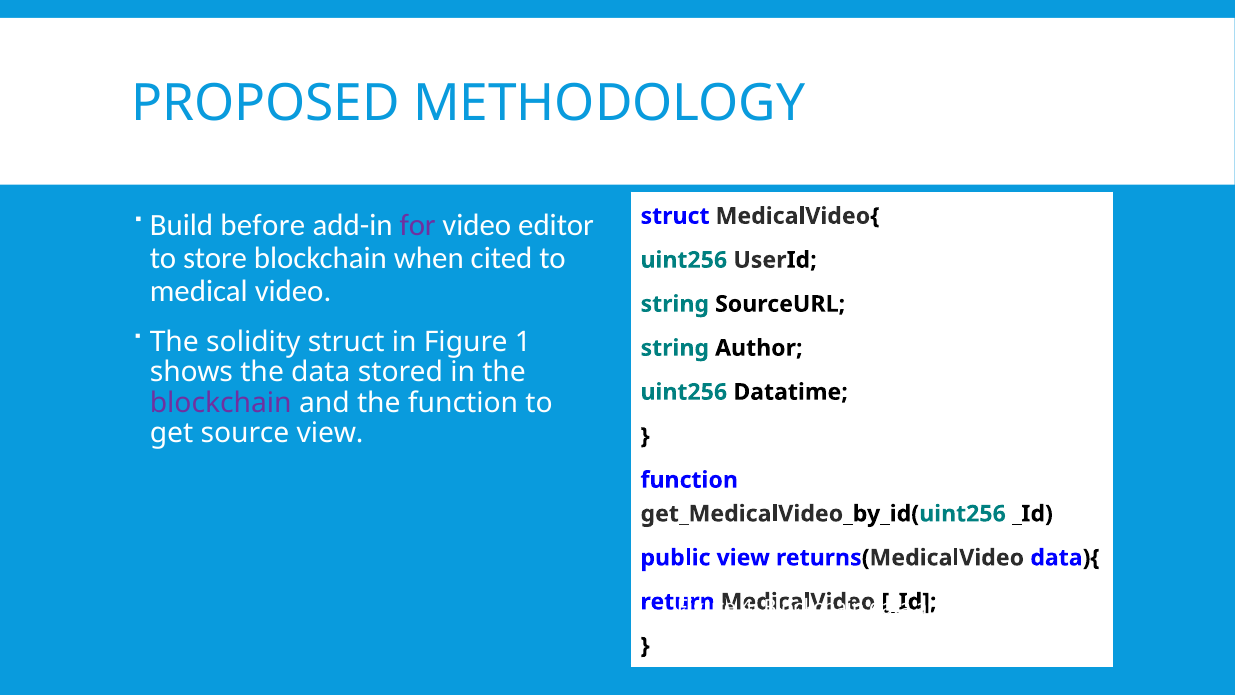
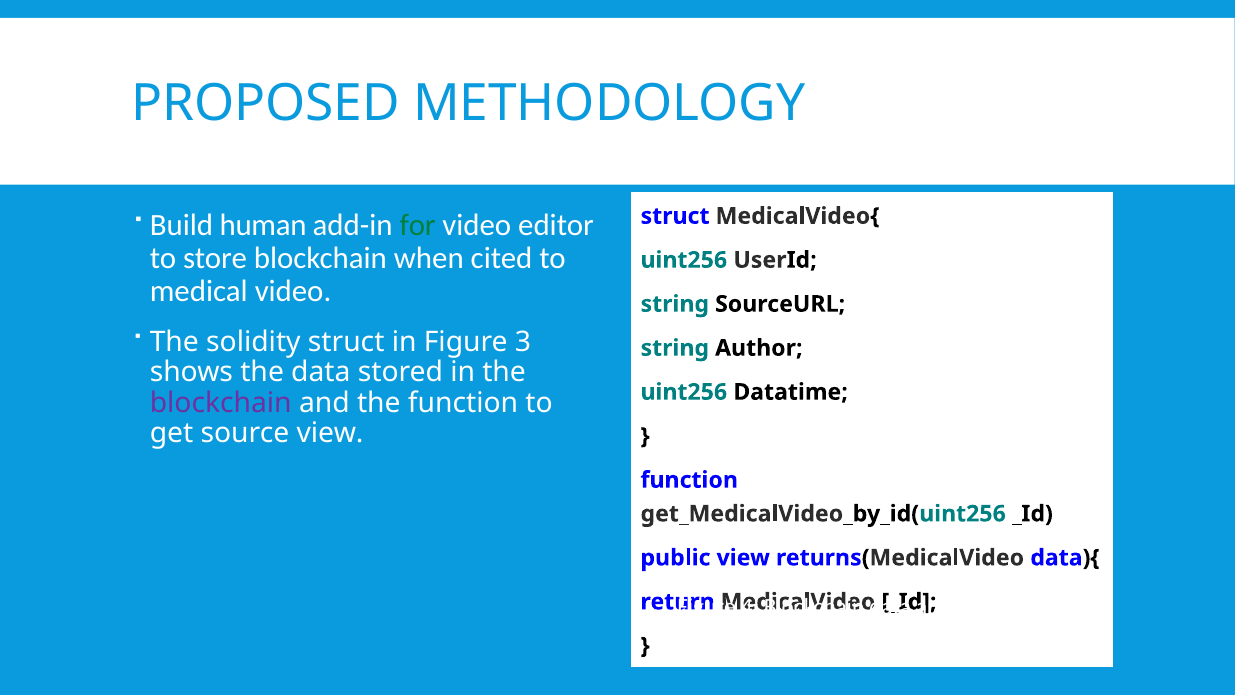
before: before -> human (263, 225)
for colour: purple -> green (418, 225)
1: 1 -> 3 (523, 342)
